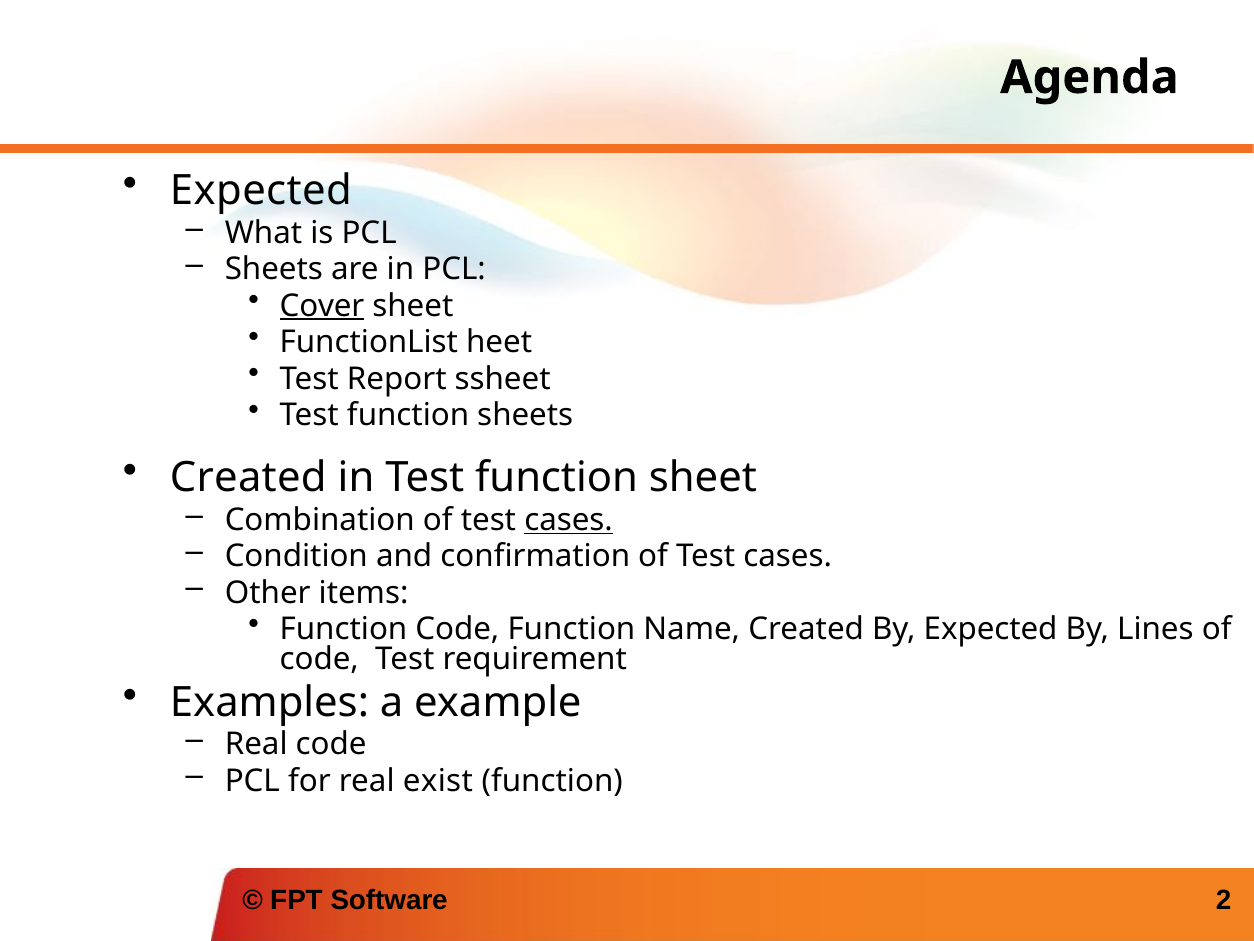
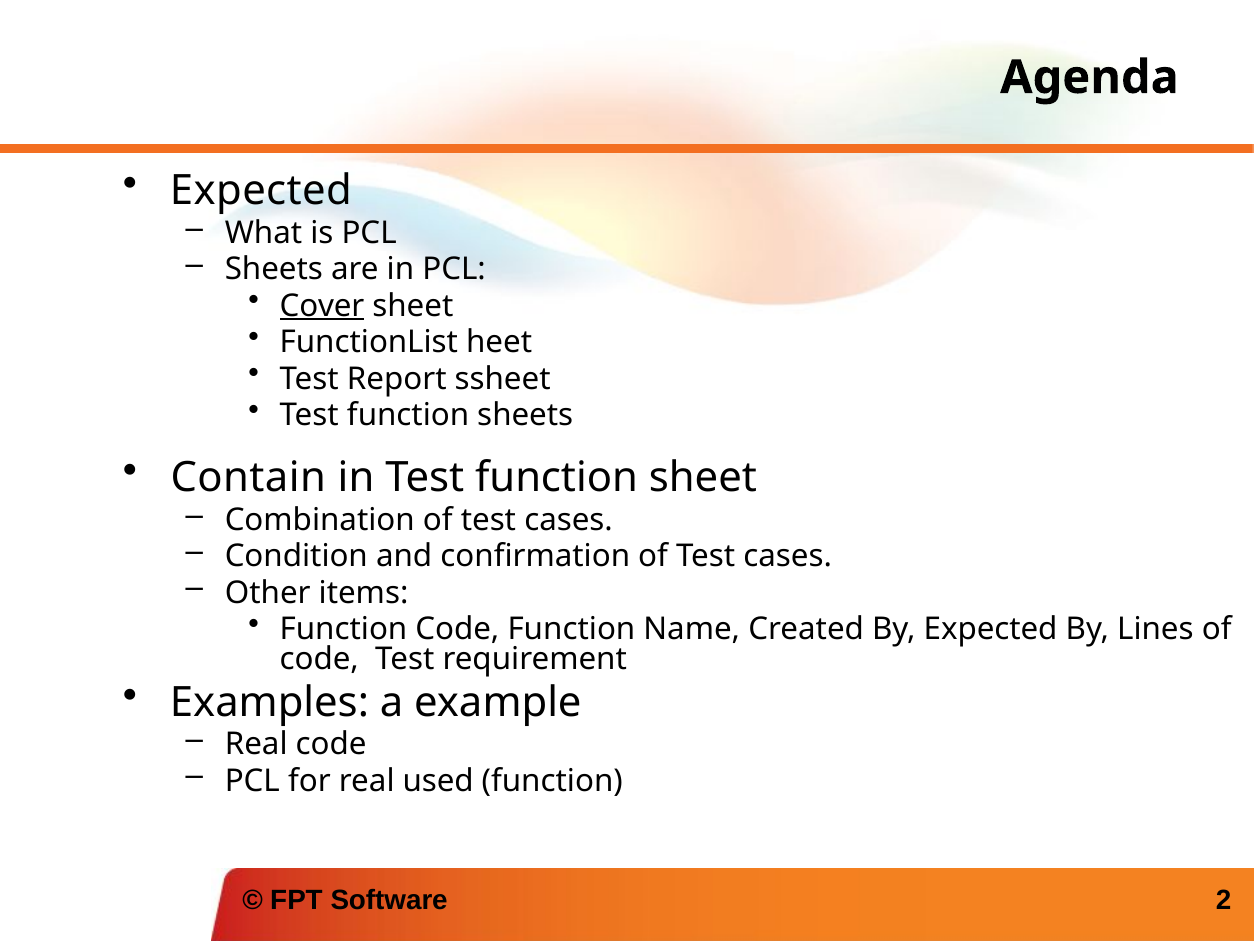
Created: Created -> Contain (248, 478)
cases underline: present -> none (569, 520)
exist: exist -> used (438, 780)
